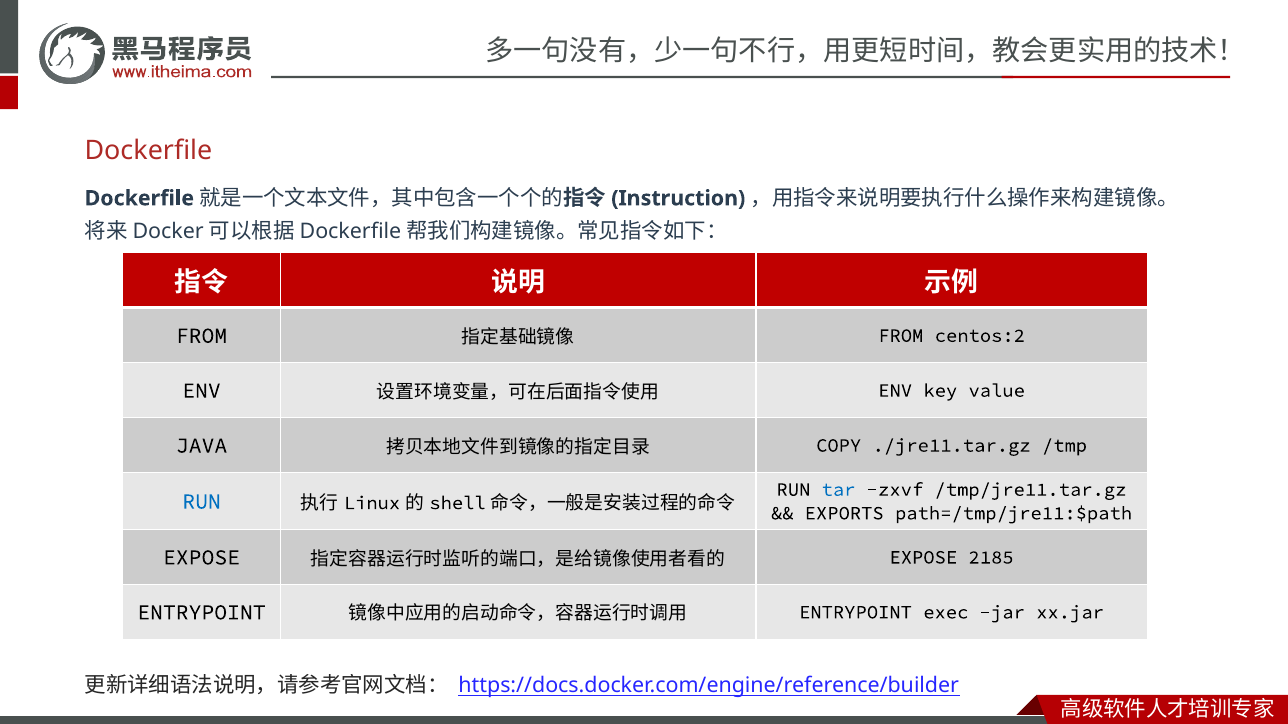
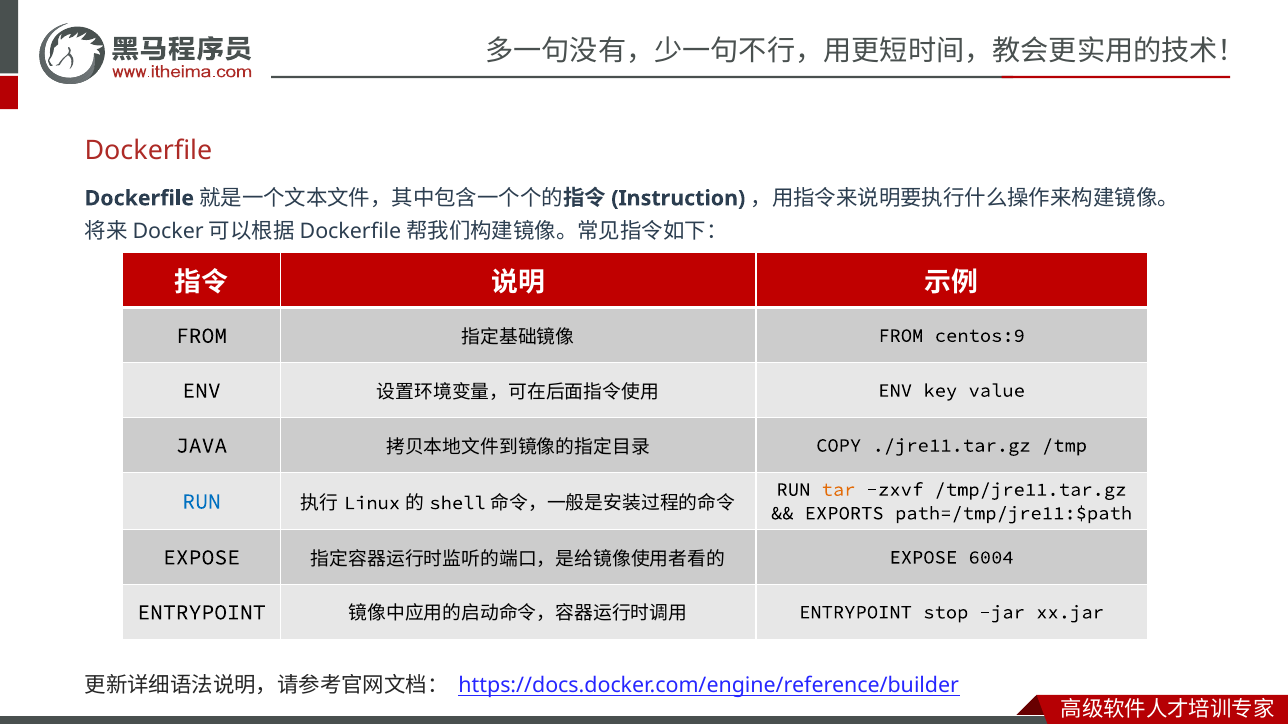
centos:2: centos:2 -> centos:9 (980, 336)
tar colour: blue -> orange (839, 490)
2185: 2185 -> 6004 (991, 558)
exec: exec -> stop (946, 613)
